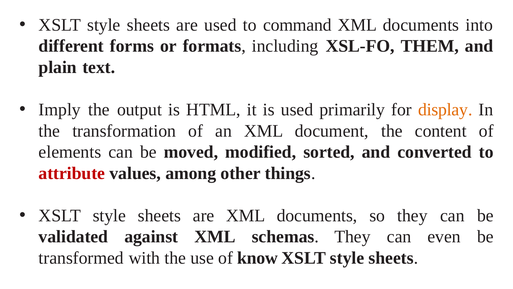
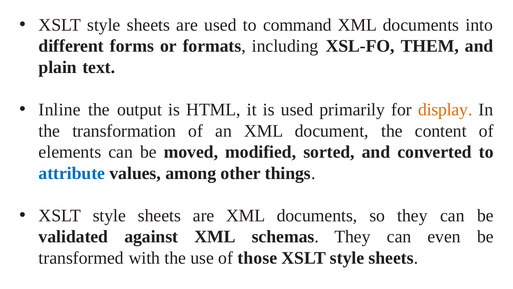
Imply: Imply -> Inline (60, 109)
attribute colour: red -> blue (72, 173)
know: know -> those (257, 258)
